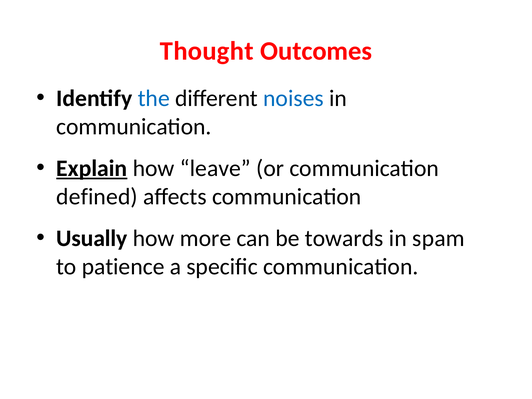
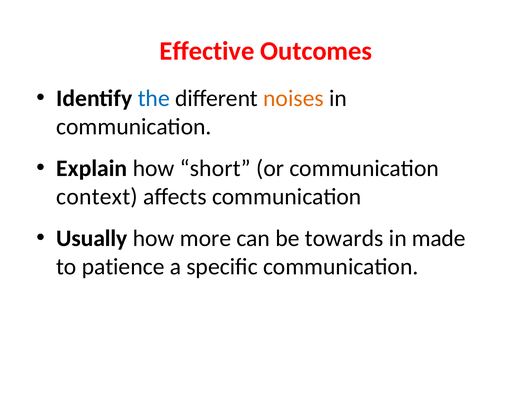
Thought: Thought -> Effective (207, 51)
noises colour: blue -> orange (293, 98)
Explain underline: present -> none (92, 168)
leave: leave -> short (215, 168)
defined: defined -> context (97, 197)
spam: spam -> made (439, 238)
